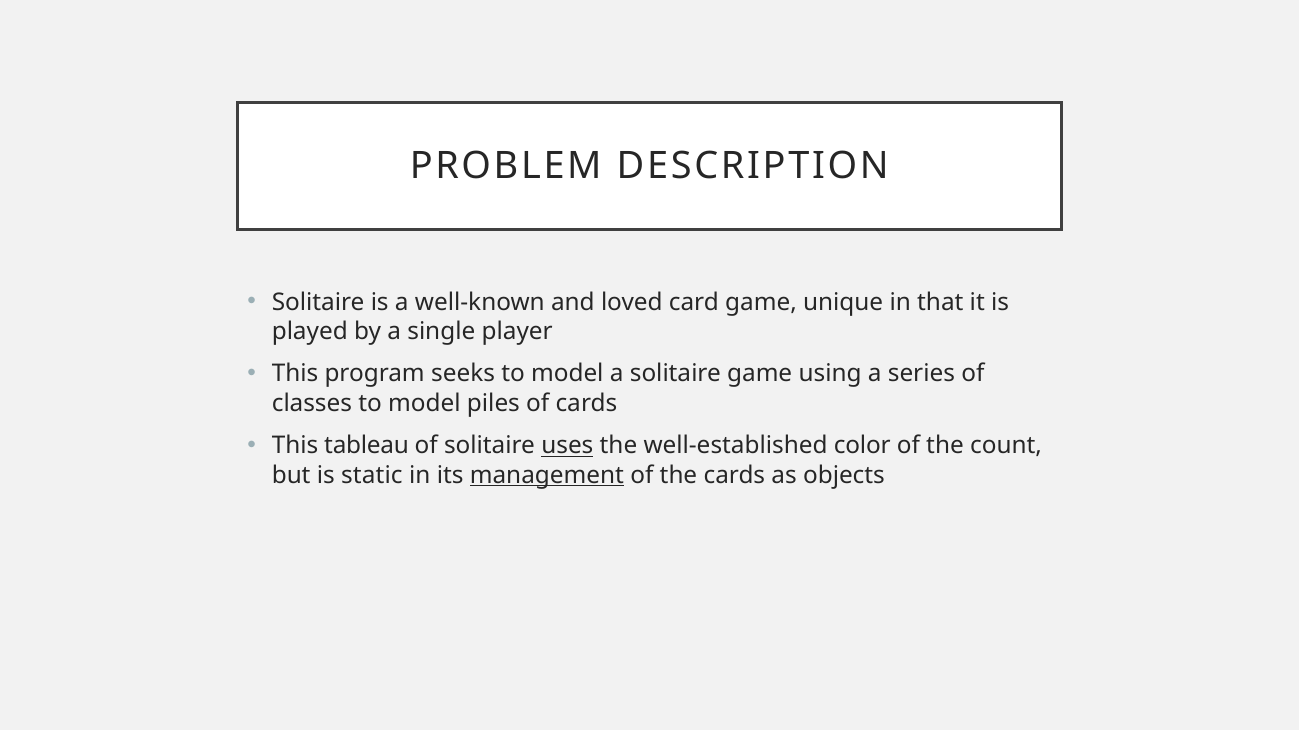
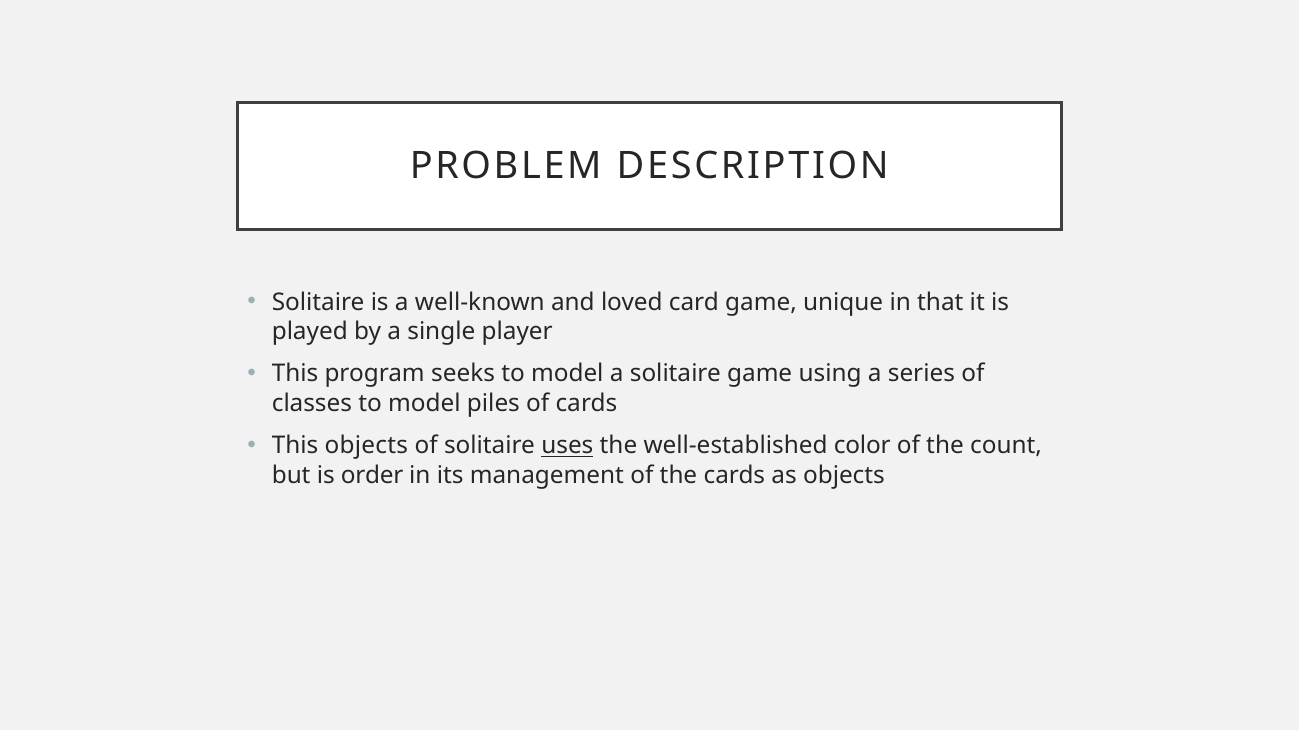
This tableau: tableau -> objects (366, 446)
static: static -> order (372, 475)
management underline: present -> none (547, 475)
